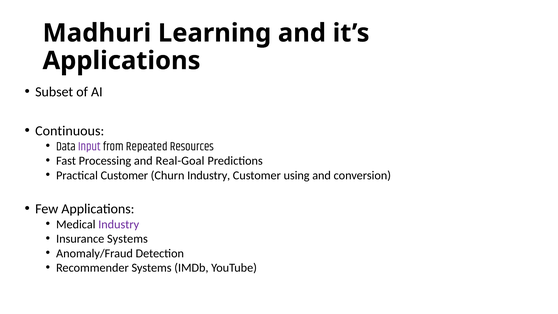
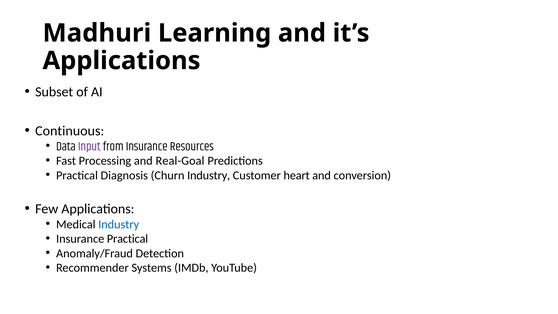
from Repeated: Repeated -> Insurance (147, 146)
Practical Customer: Customer -> Diagnosis (124, 175)
using: using -> heart (297, 175)
Industry colour: purple -> blue (119, 224)
Insurance Systems: Systems -> Practical (127, 239)
